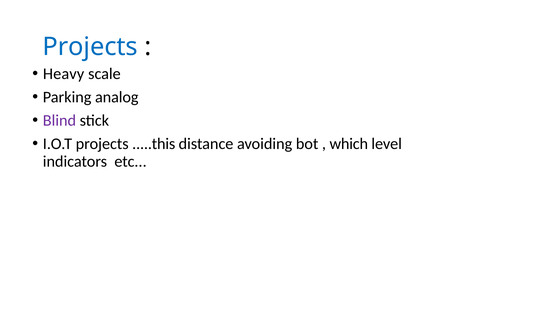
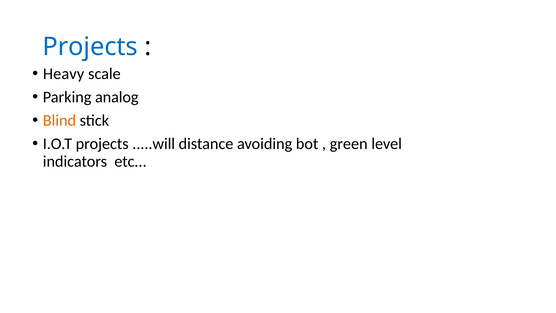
Blind colour: purple -> orange (59, 121)
.....this: .....this -> .....will (154, 144)
which: which -> green (349, 144)
